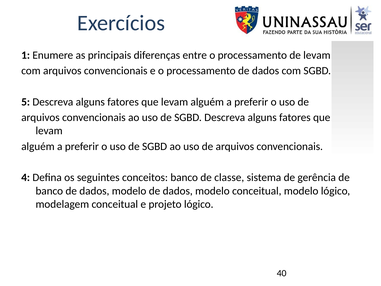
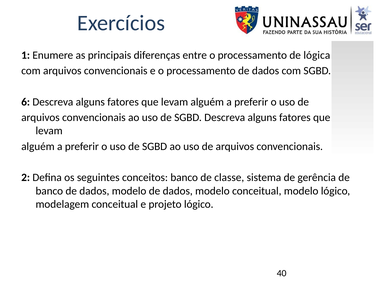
de levam: levam -> lógica (317, 55)
5: 5 -> 6 (26, 102)
4: 4 -> 2 (26, 177)
